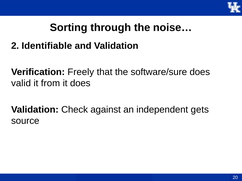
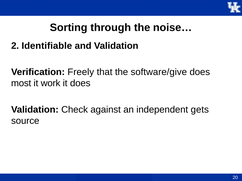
software/sure: software/sure -> software/give (159, 72)
valid: valid -> most (21, 84)
from: from -> work (51, 84)
